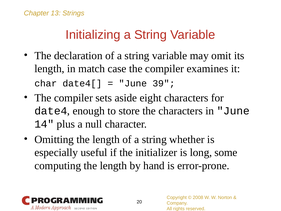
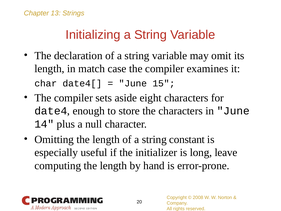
39: 39 -> 15 (164, 83)
whether: whether -> constant (187, 139)
some: some -> leave (226, 152)
